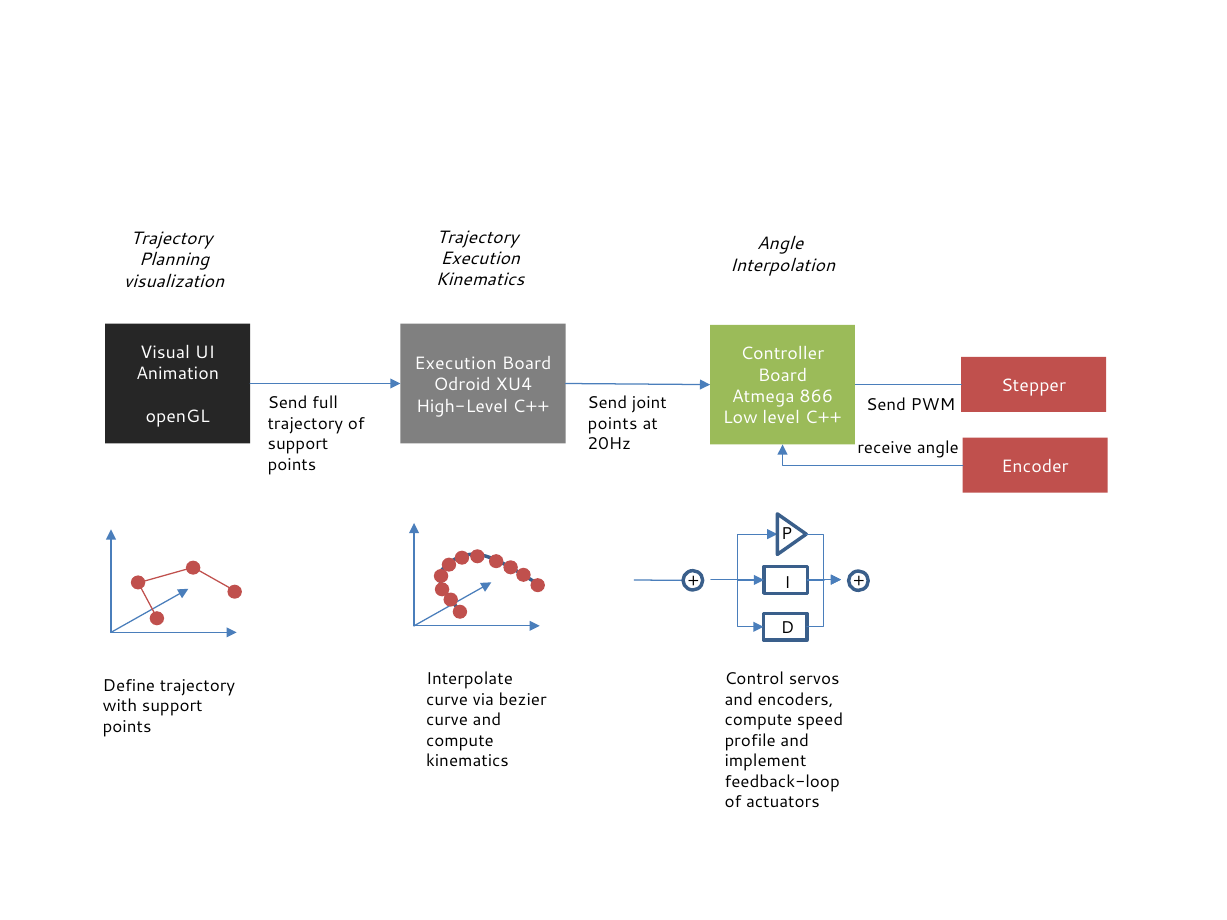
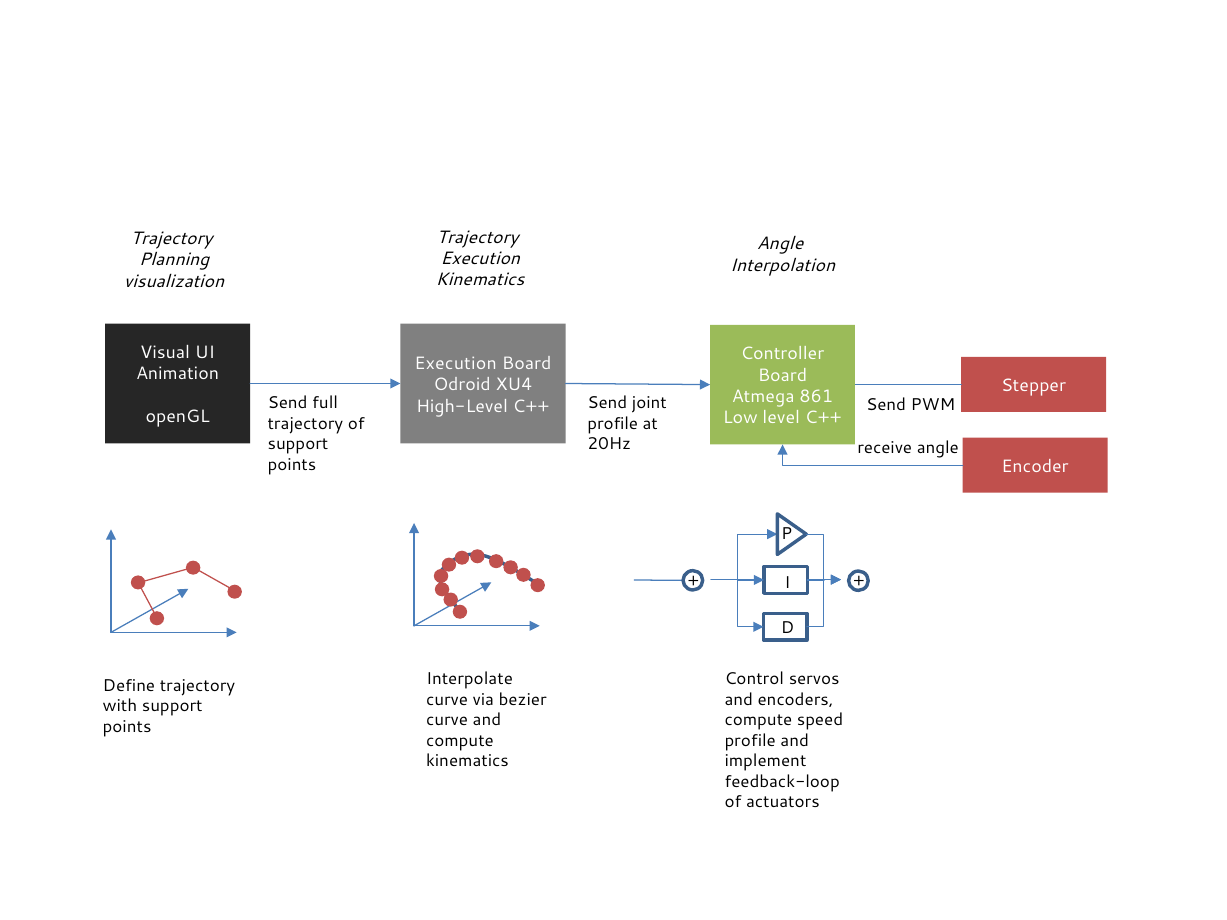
866: 866 -> 861 (816, 397)
points: points -> profile (613, 424)
